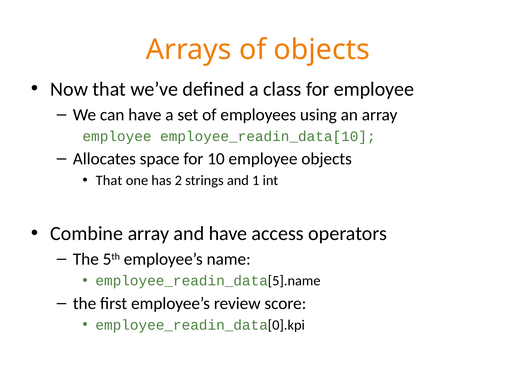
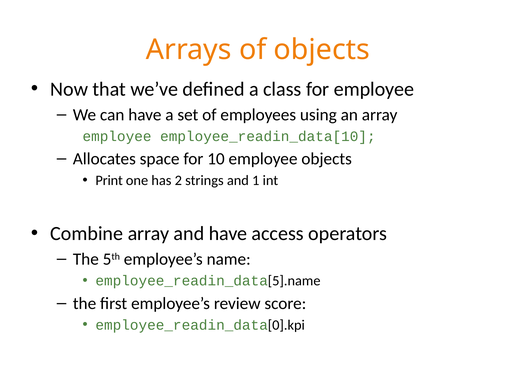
That: That -> Print (109, 180)
